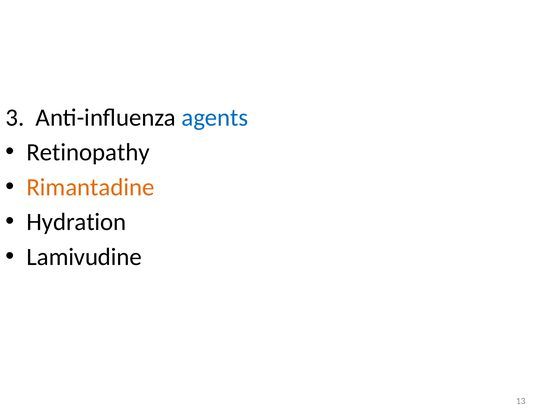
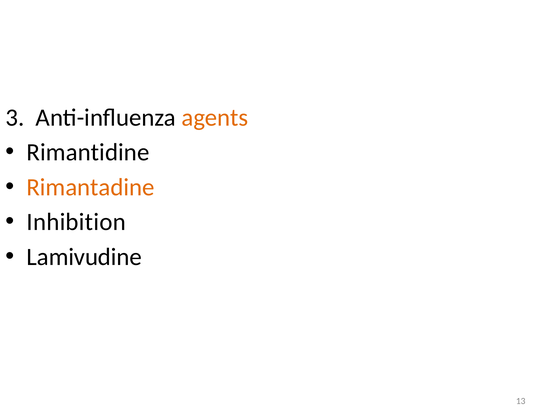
agents colour: blue -> orange (215, 117)
Retinopathy: Retinopathy -> Rimantidine (88, 152)
Hydration: Hydration -> Inhibition (76, 222)
